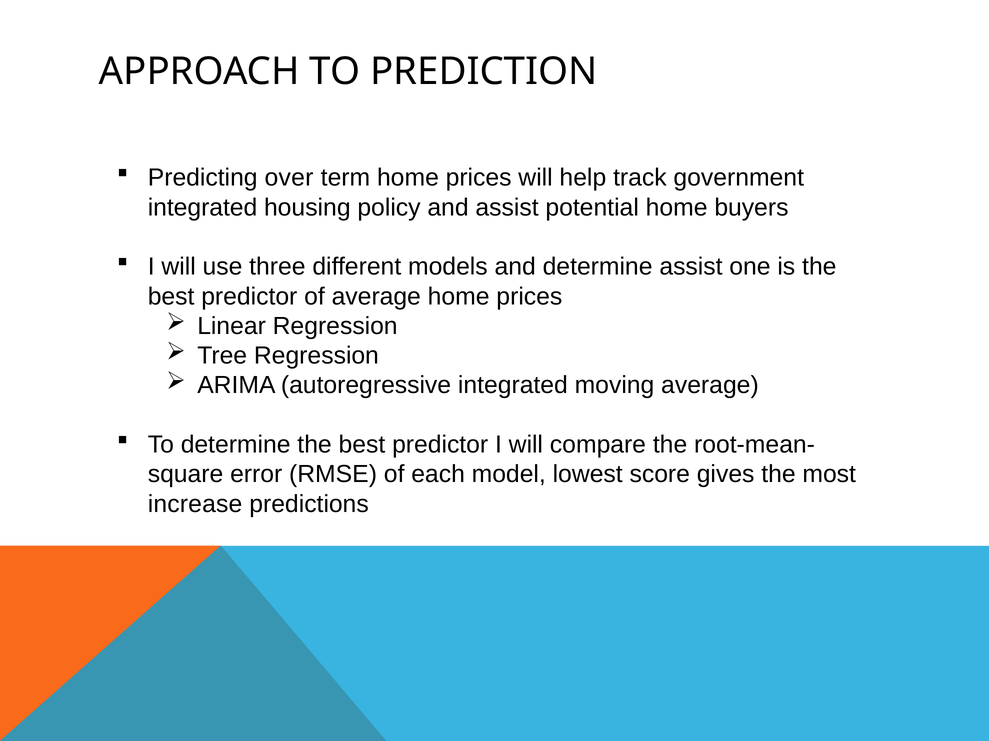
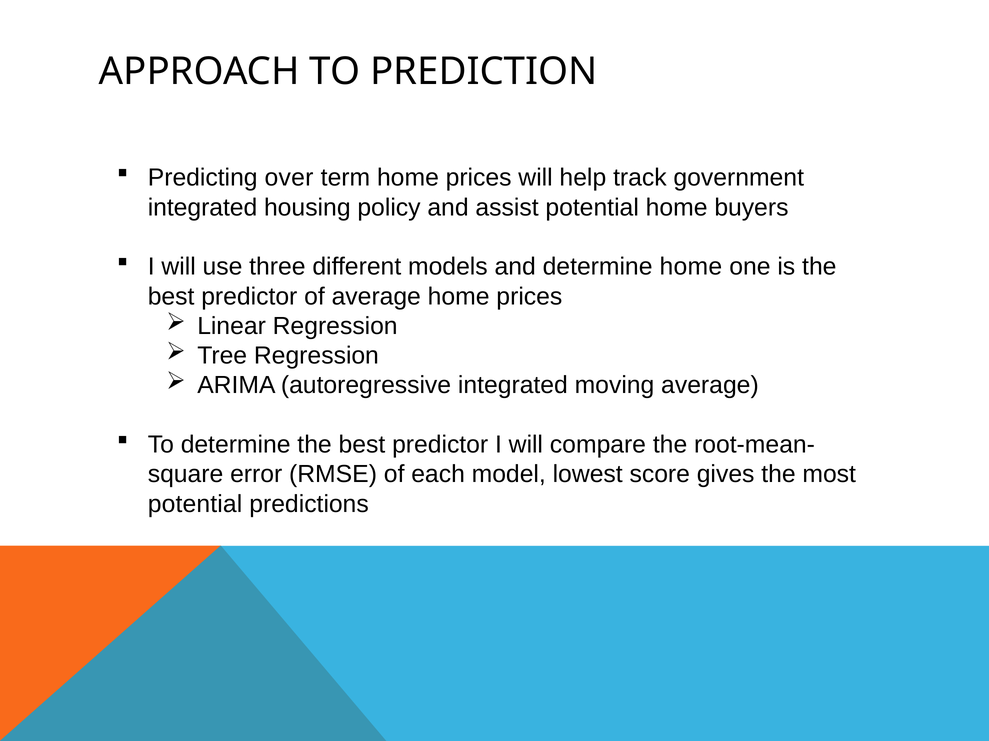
determine assist: assist -> home (691, 267)
increase: increase -> potential (195, 504)
